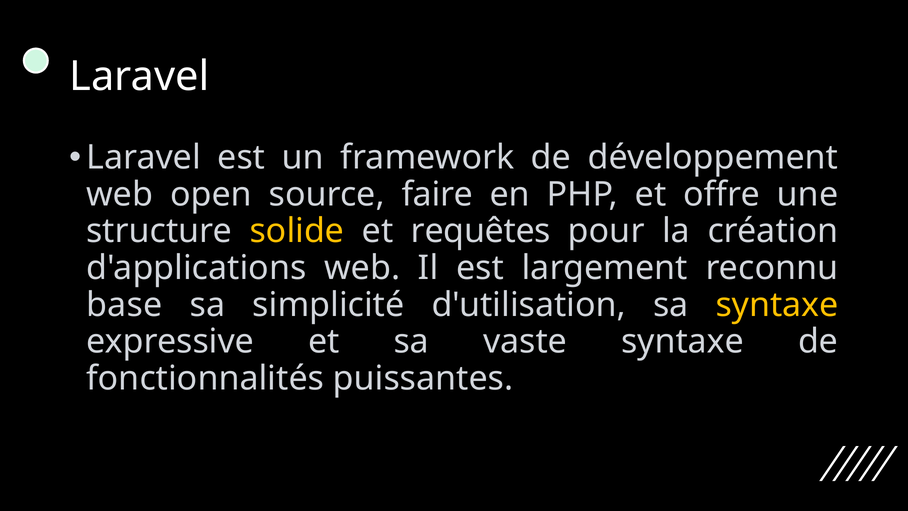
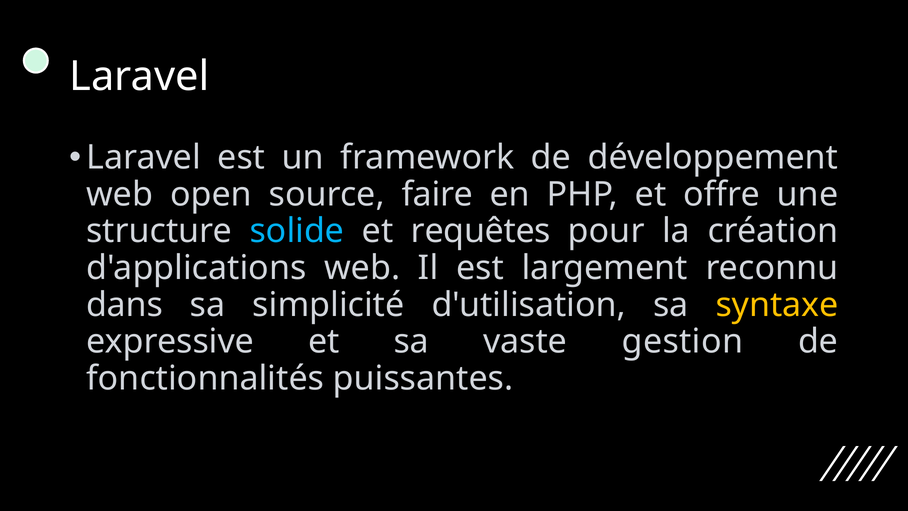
solide colour: yellow -> light blue (297, 231)
base: base -> dans (125, 305)
vaste syntaxe: syntaxe -> gestion (682, 341)
